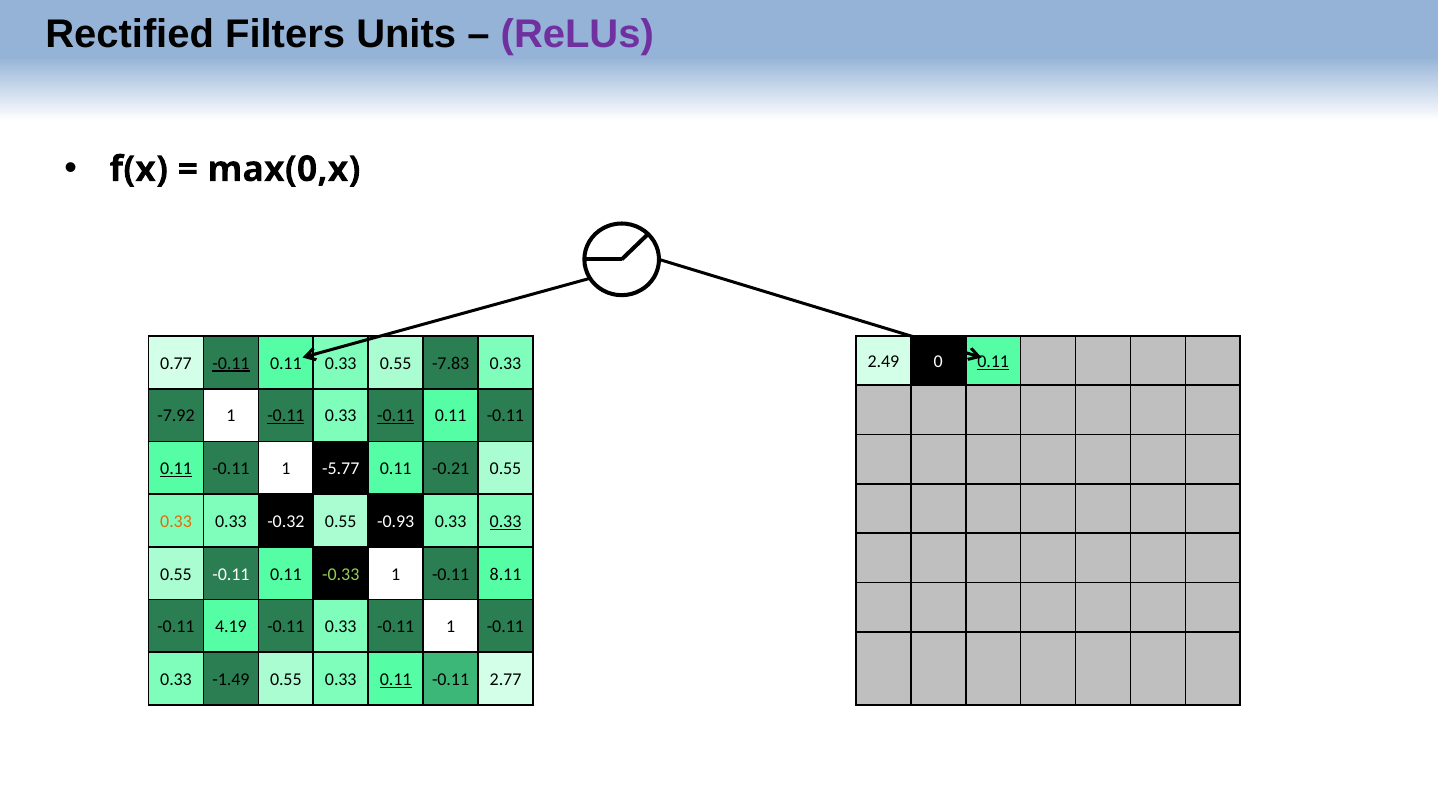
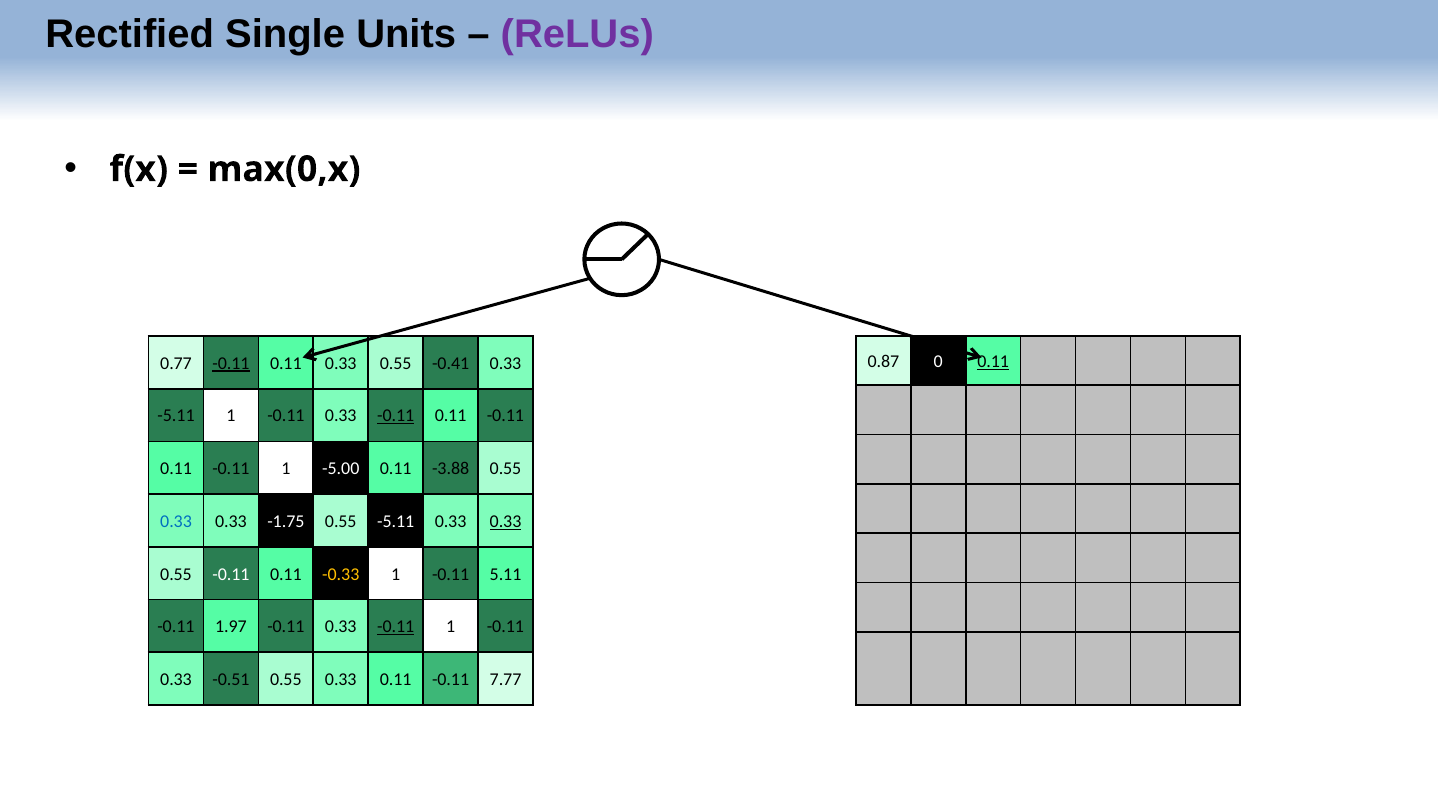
Filters: Filters -> Single (285, 35)
2.49: 2.49 -> 0.87 (883, 361)
-7.83: -7.83 -> -0.41 (451, 363)
-7.92: -7.92 -> -5.11 (176, 416)
-0.11 underline: present -> none (286, 416)
0.11 underline: present -> none (176, 469)
-5.77: -5.77 -> -5.00 (341, 469)
-0.21: -0.21 -> -3.88 (451, 469)
0.33 colour: orange -> blue (176, 521)
-0.32: -0.32 -> -1.75 (286, 521)
0.55 -0.93: -0.93 -> -5.11 (396, 521)
-0.33 colour: light green -> yellow (341, 574)
8.11: 8.11 -> 5.11 (506, 574)
4.19: 4.19 -> 1.97 (231, 627)
-0.11 underline: none -> present (396, 627)
-1.49: -1.49 -> -0.51 (231, 679)
0.11 underline: present -> none (396, 679)
2.77: 2.77 -> 7.77 (506, 679)
